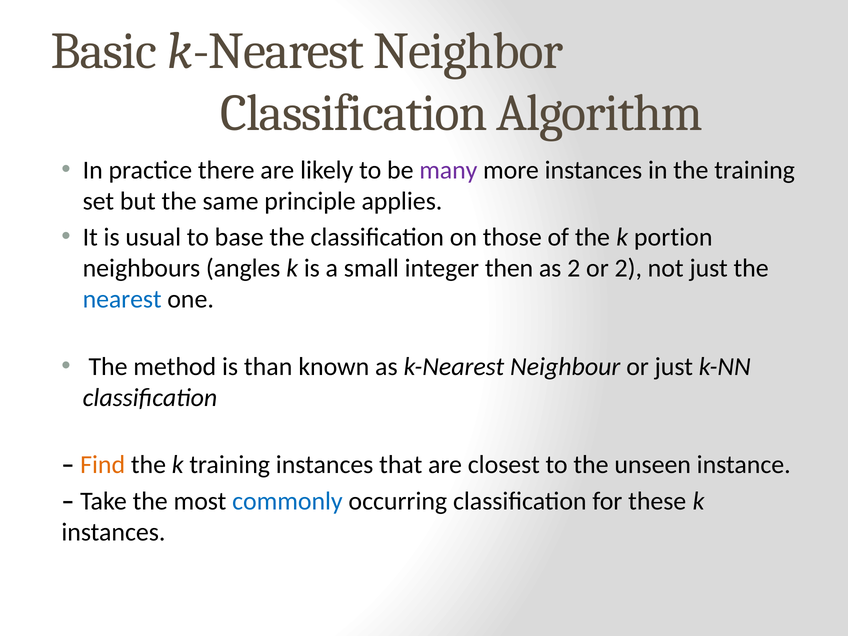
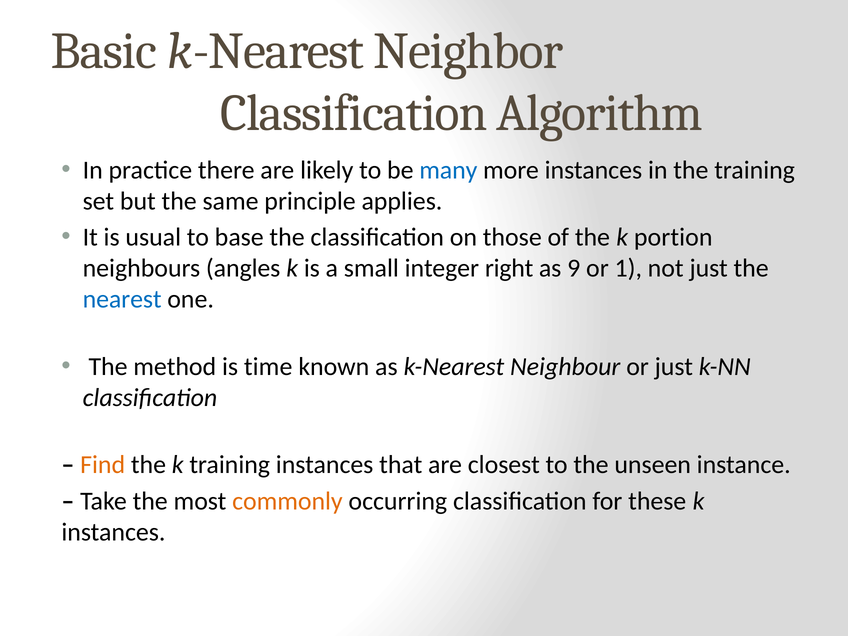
many colour: purple -> blue (448, 170)
then: then -> right (509, 268)
as 2: 2 -> 9 (574, 268)
or 2: 2 -> 1 (628, 268)
than: than -> time (268, 367)
commonly colour: blue -> orange (287, 501)
